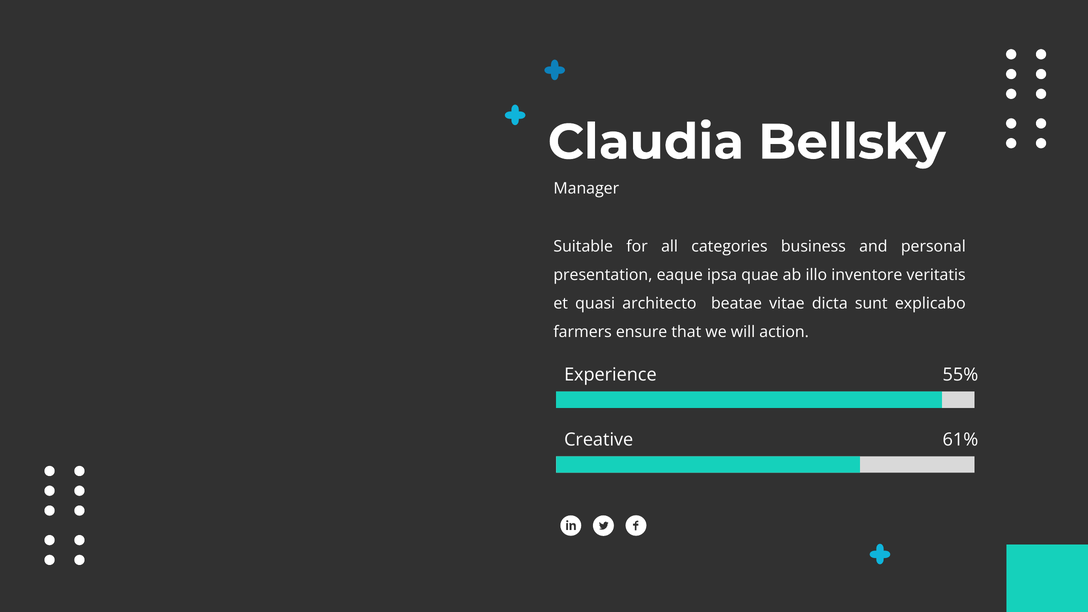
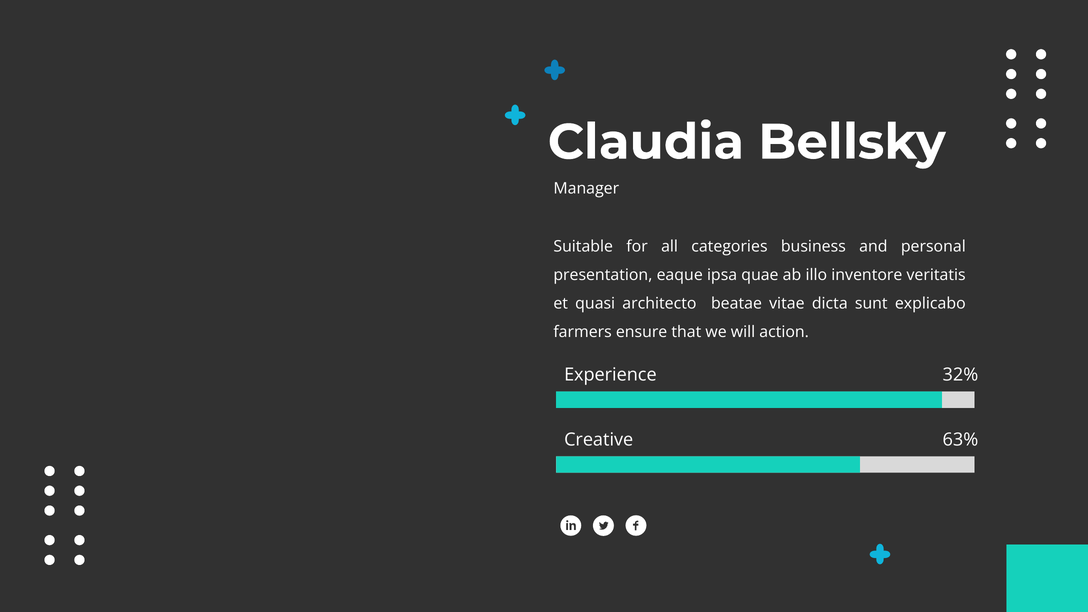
55%: 55% -> 32% (960, 375)
61%: 61% -> 63% (960, 440)
